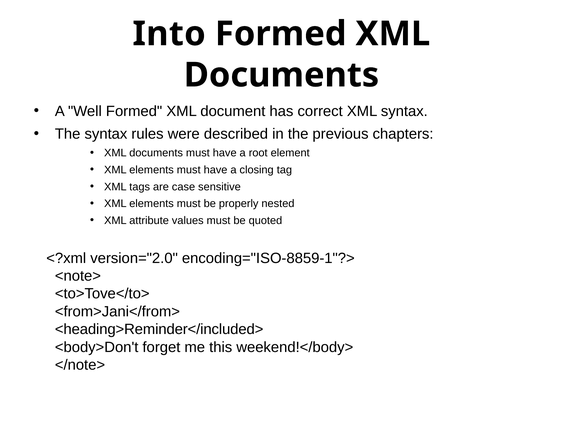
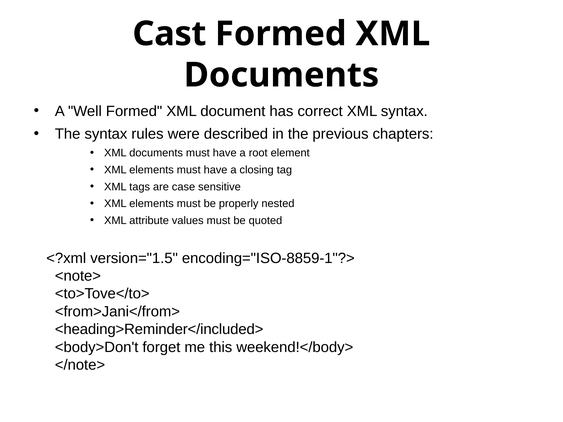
Into: Into -> Cast (169, 34)
version="2.0: version="2.0 -> version="1.5 (134, 258)
